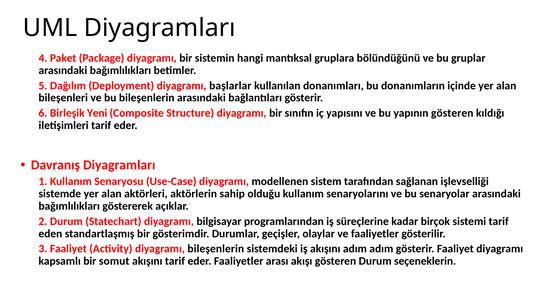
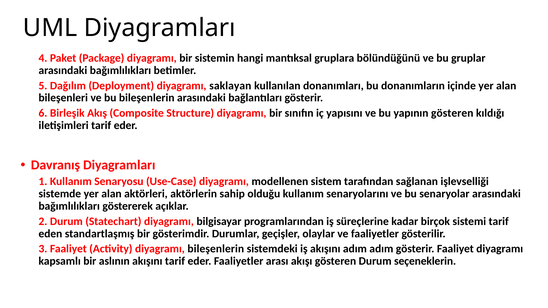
başlarlar: başlarlar -> saklayan (230, 86)
Yeni: Yeni -> Akış (97, 113)
somut: somut -> aslının (114, 261)
